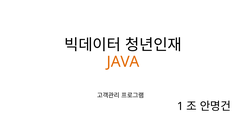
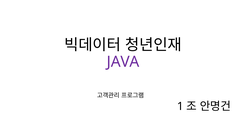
JAVA colour: orange -> purple (123, 61)
